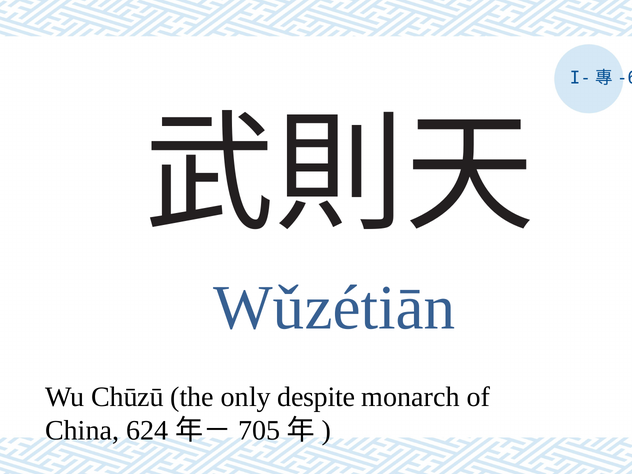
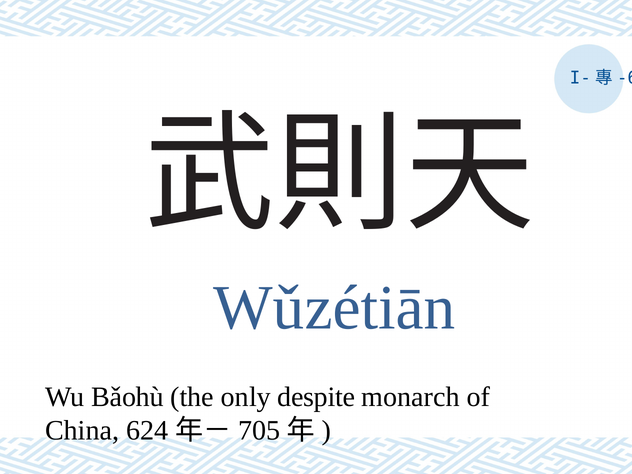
Chūzū: Chūzū -> Bǎohù (128, 397)
